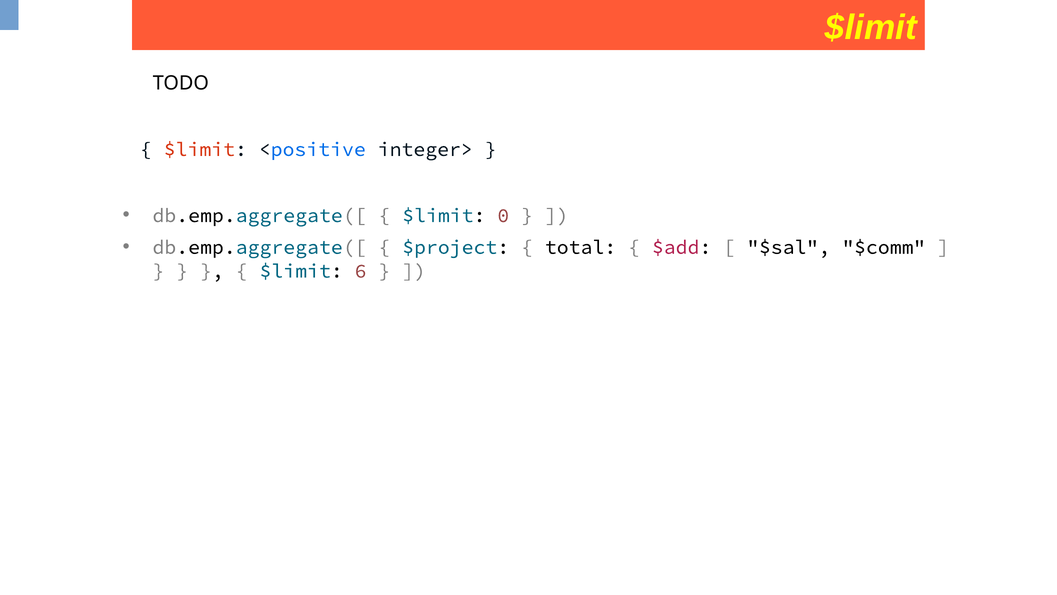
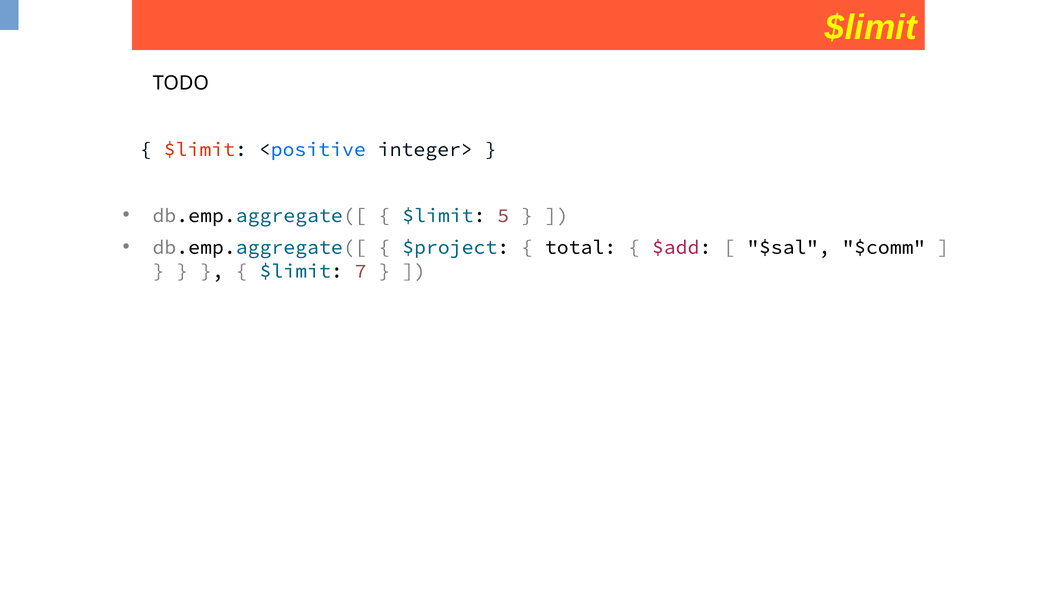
0: 0 -> 5 (503, 215)
6: 6 -> 7 (361, 271)
